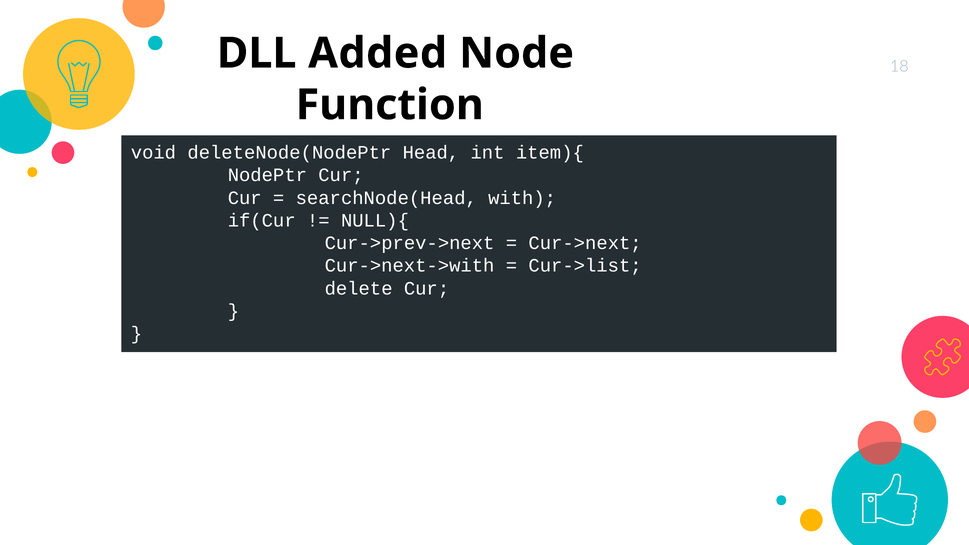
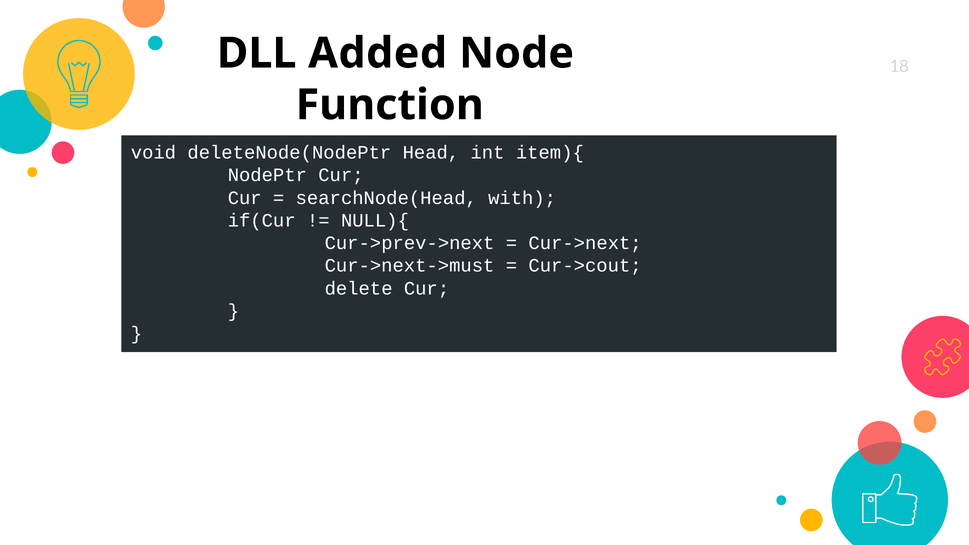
Cur->next->with: Cur->next->with -> Cur->next->must (410, 266)
Cur->list: Cur->list -> Cur->cout (585, 266)
